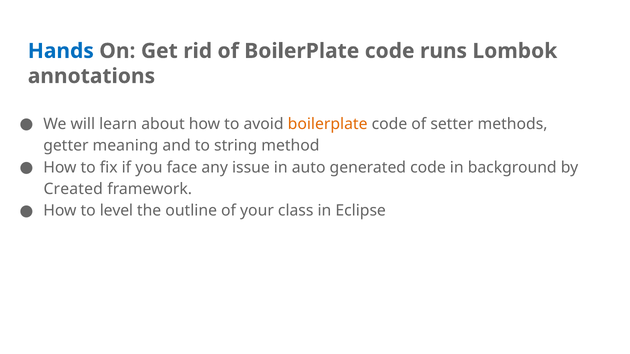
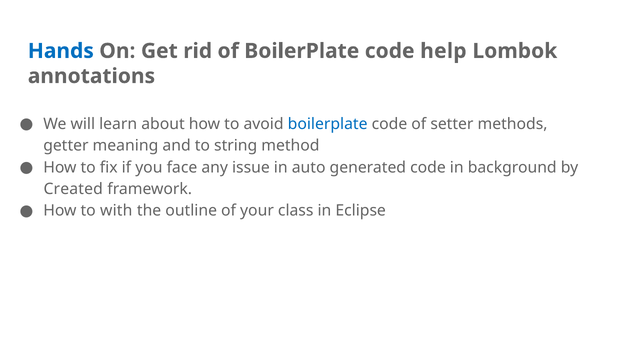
runs: runs -> help (443, 51)
boilerplate colour: orange -> blue (328, 124)
level: level -> with (116, 211)
